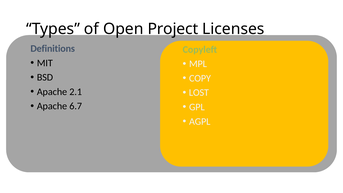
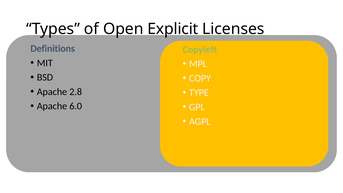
Project: Project -> Explicit (173, 29)
2.1: 2.1 -> 2.8 (76, 92)
LOST: LOST -> TYPE (199, 93)
6.7: 6.7 -> 6.0 (76, 106)
